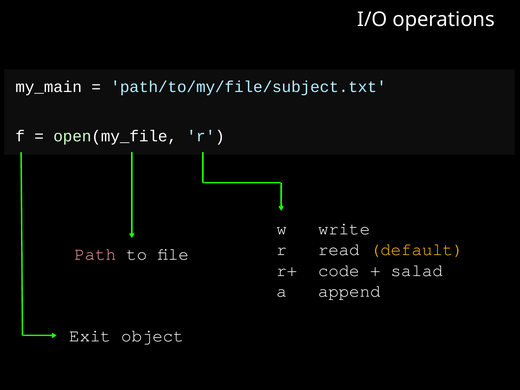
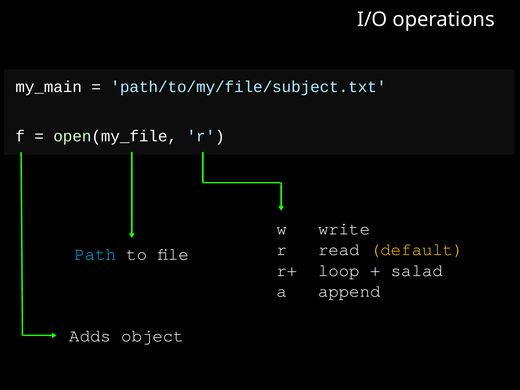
Path colour: pink -> light blue (95, 254)
code: code -> loop (339, 270)
Exit: Exit -> Adds (90, 336)
